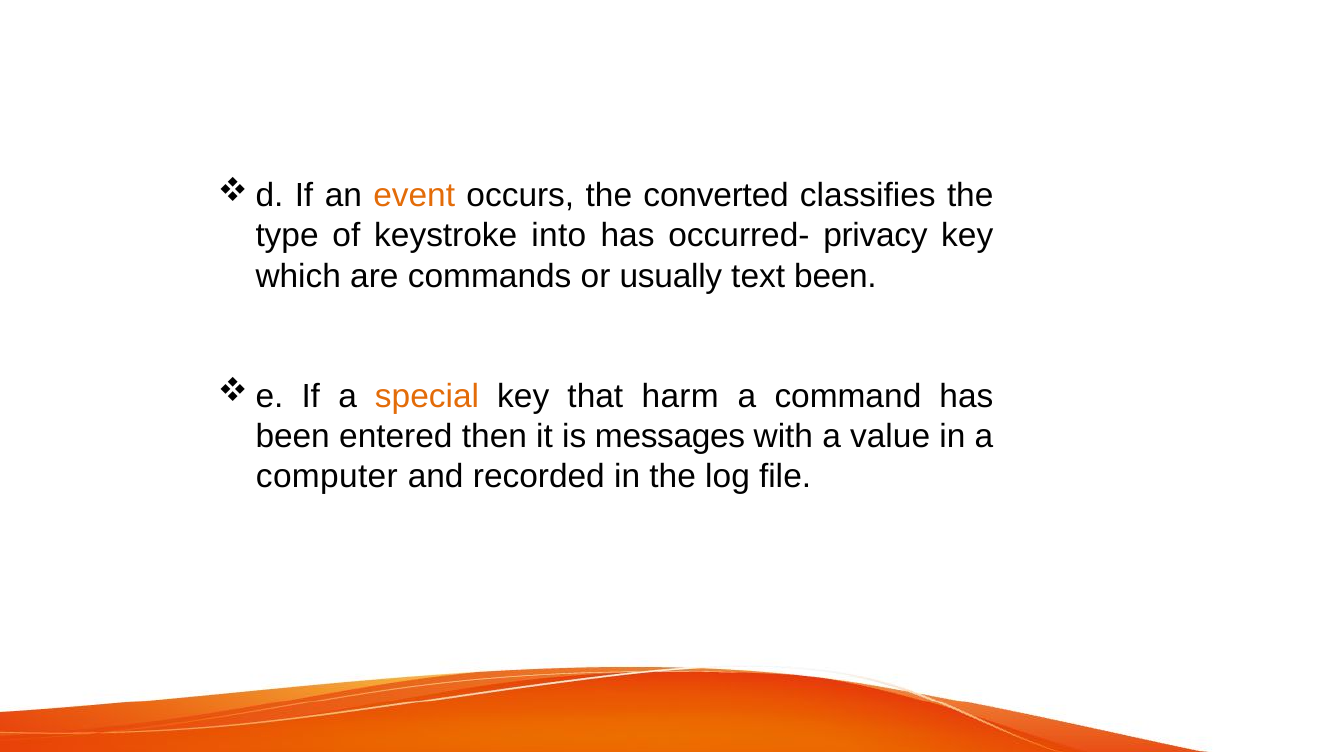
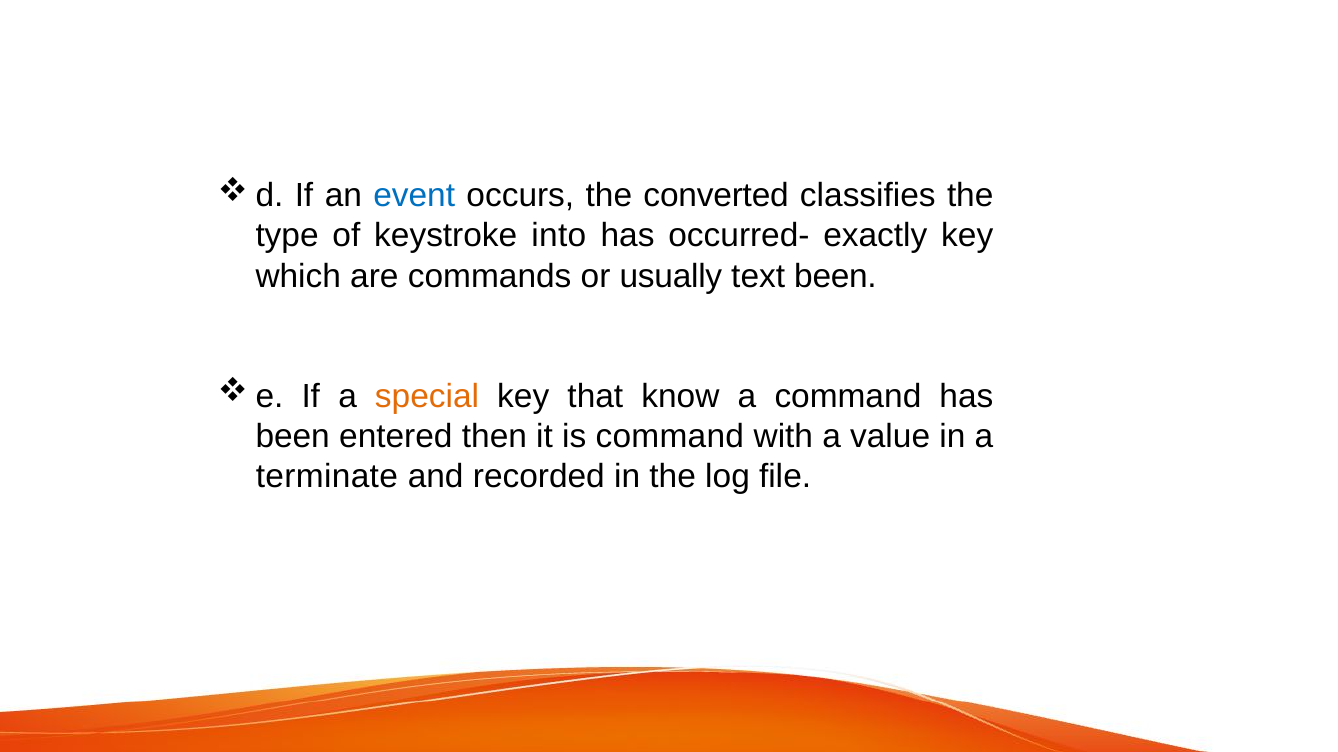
event colour: orange -> blue (414, 196)
privacy: privacy -> exactly (875, 236)
harm: harm -> know (680, 397)
is messages: messages -> command (670, 437)
computer: computer -> terminate (327, 477)
